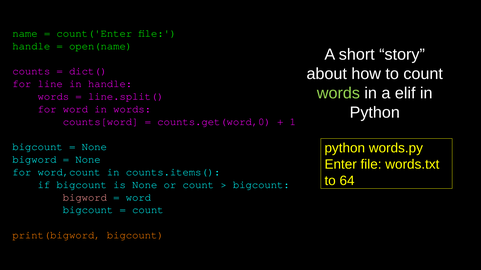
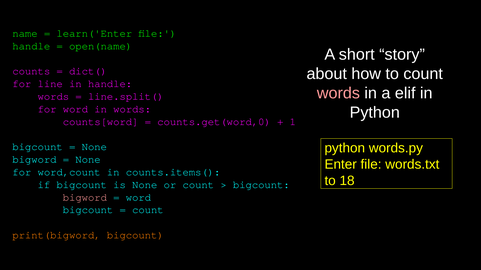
count('Enter: count('Enter -> learn('Enter (94, 33)
words colour: light green -> pink (338, 93)
64: 64 -> 18 (347, 181)
